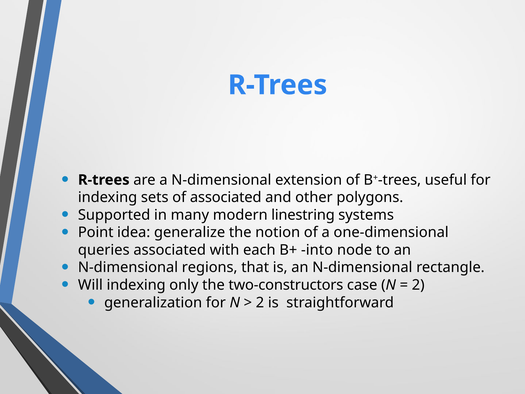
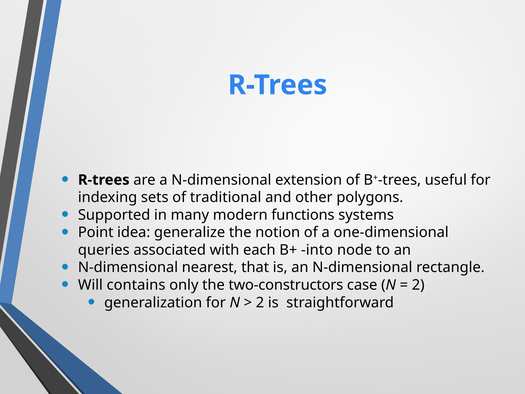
of associated: associated -> traditional (226, 197)
linestring: linestring -> functions (303, 215)
regions: regions -> nearest (210, 267)
Will indexing: indexing -> contains (136, 285)
